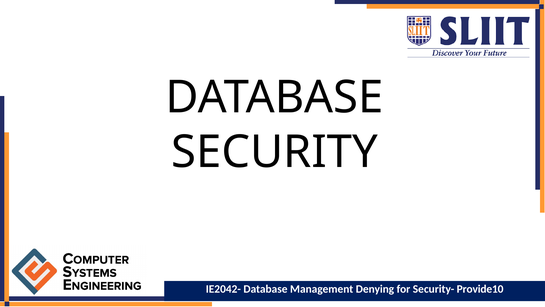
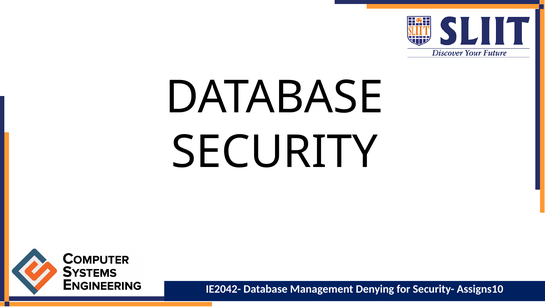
Provide10: Provide10 -> Assigns10 (480, 289)
